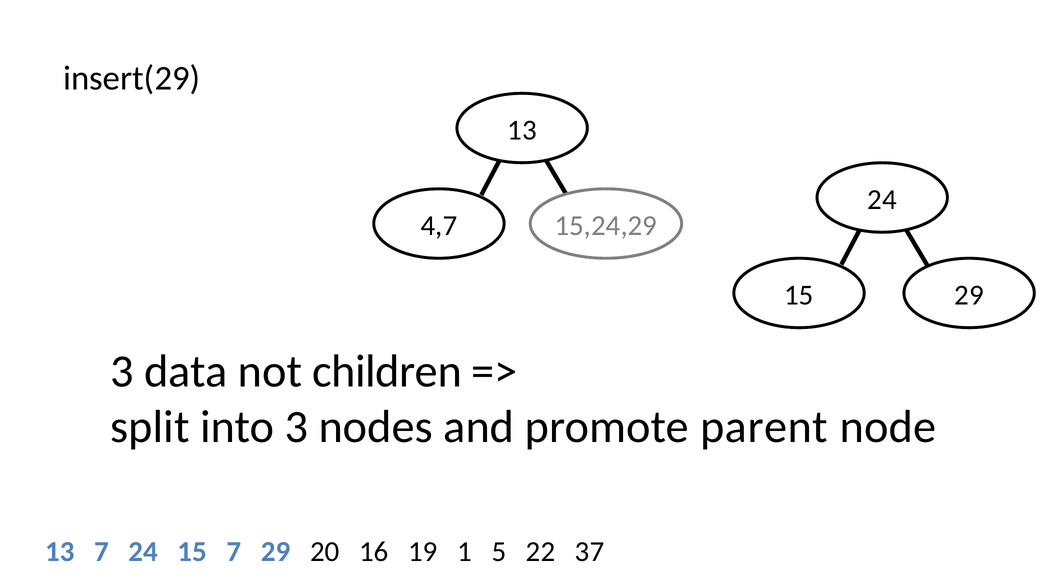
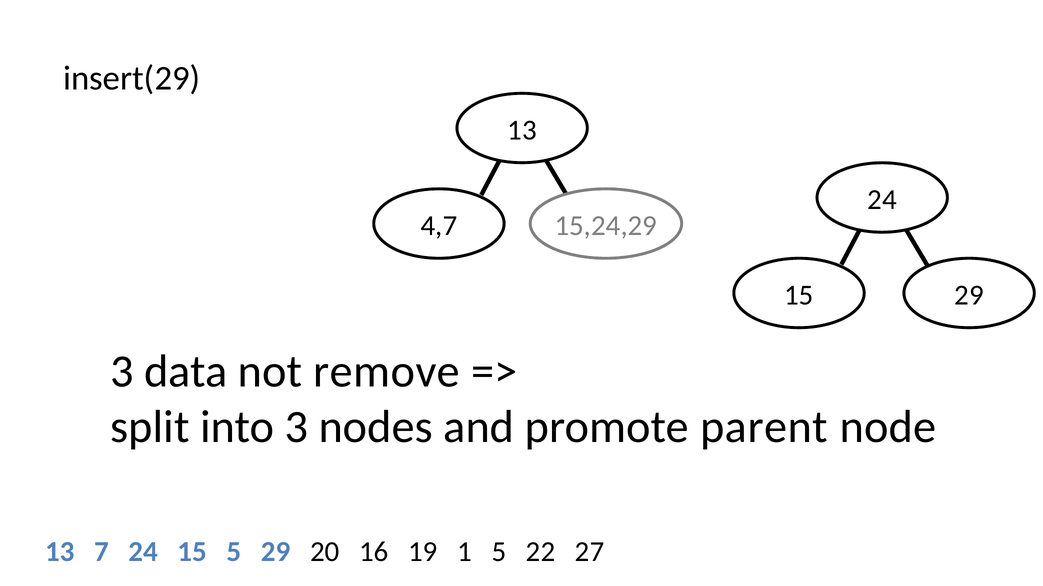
children: children -> remove (387, 372)
15 7: 7 -> 5 (234, 553)
37: 37 -> 27 (590, 553)
